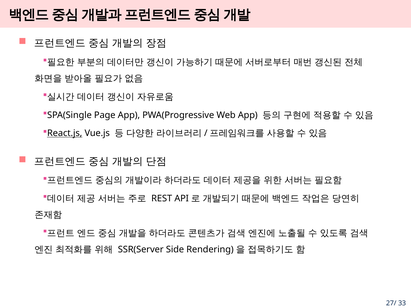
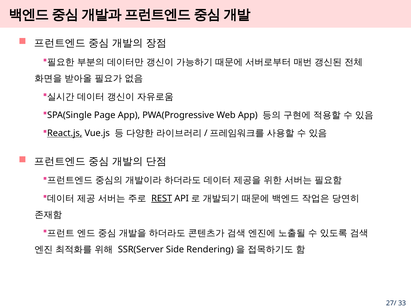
REST underline: none -> present (162, 199)
